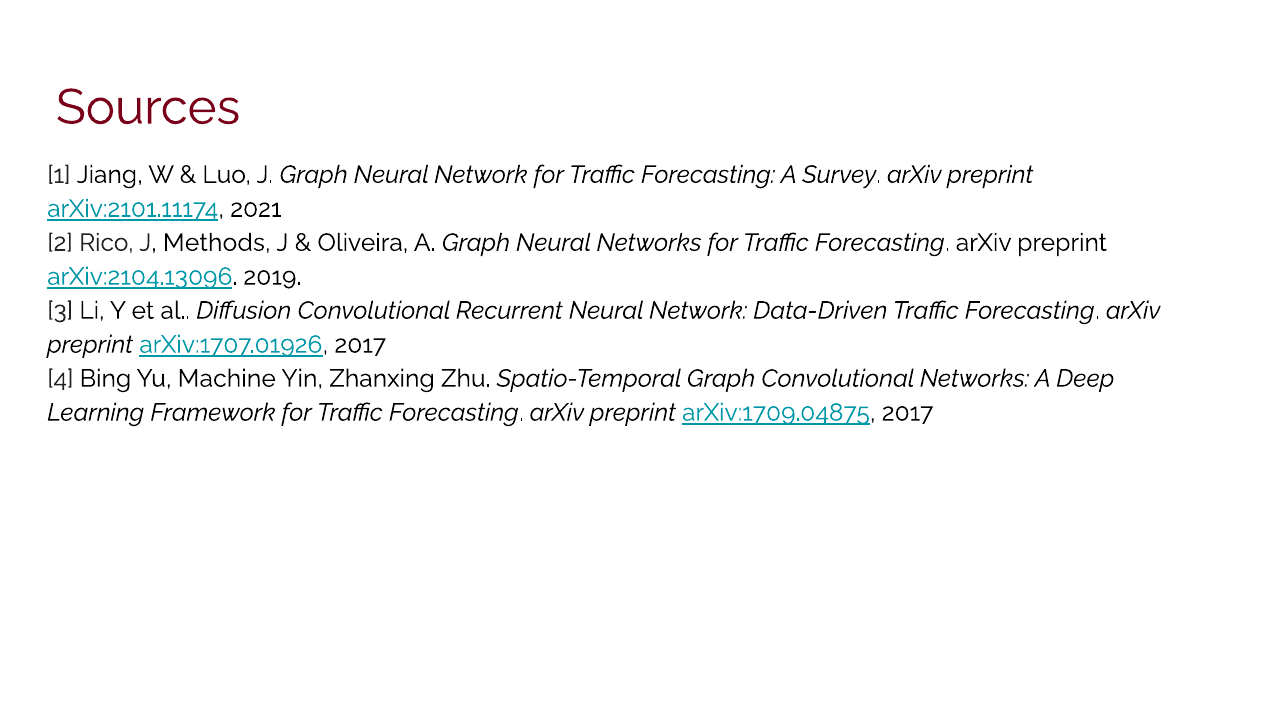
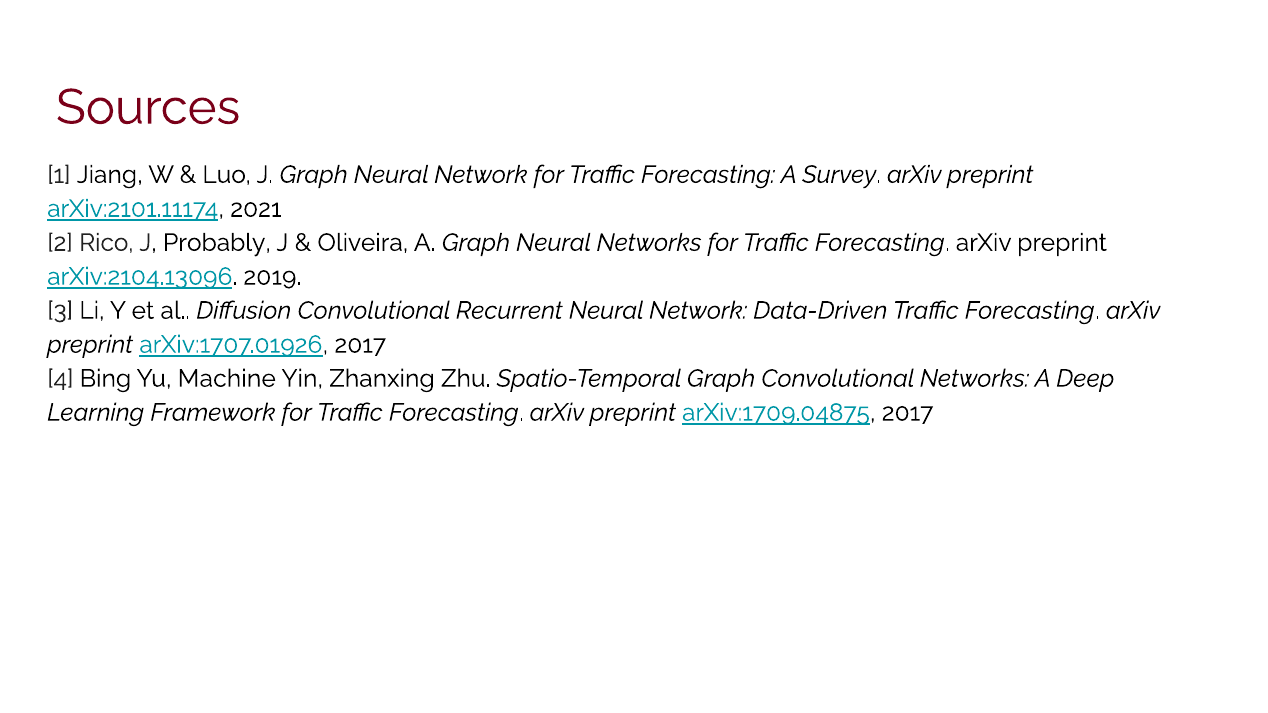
Methods: Methods -> Probably (217, 243)
